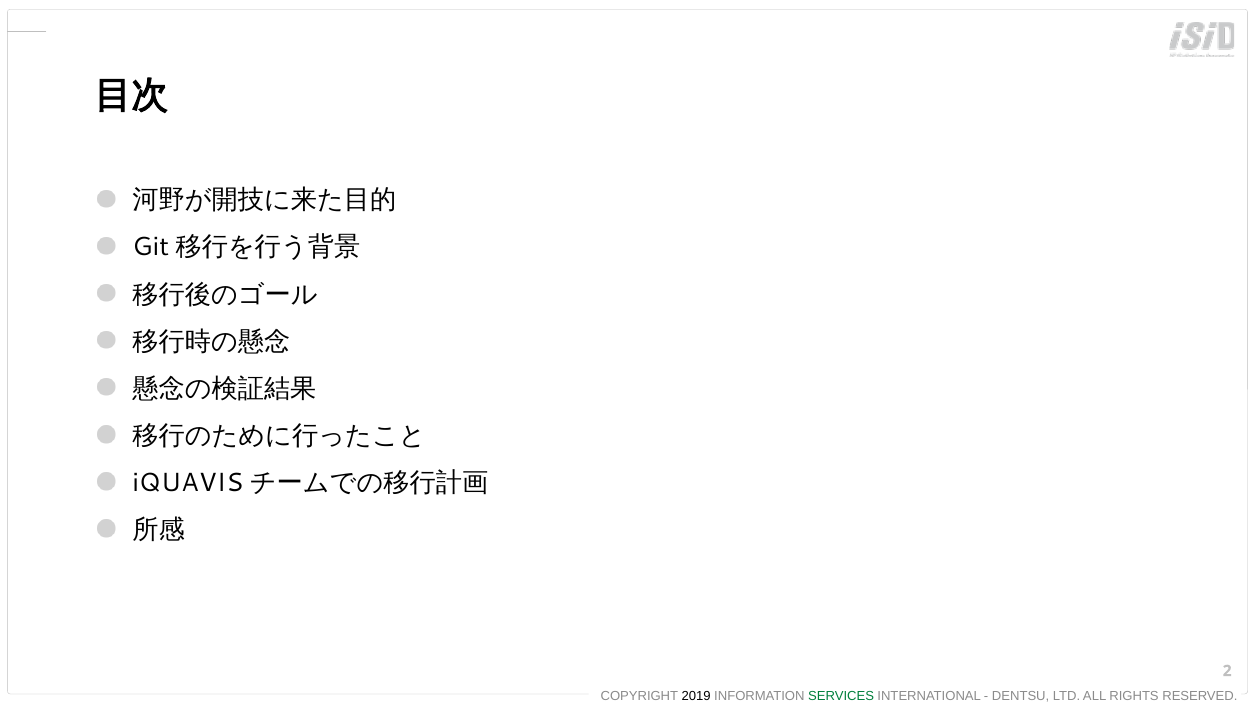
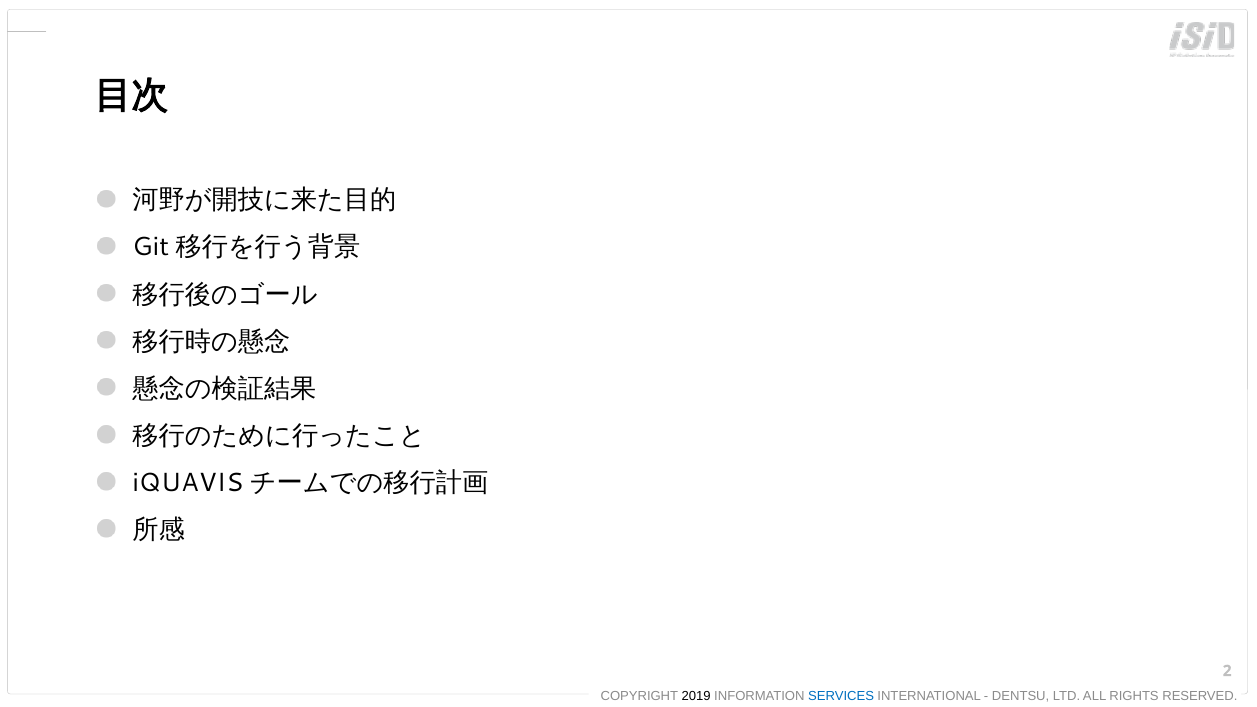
SERVICES colour: green -> blue (841, 696)
